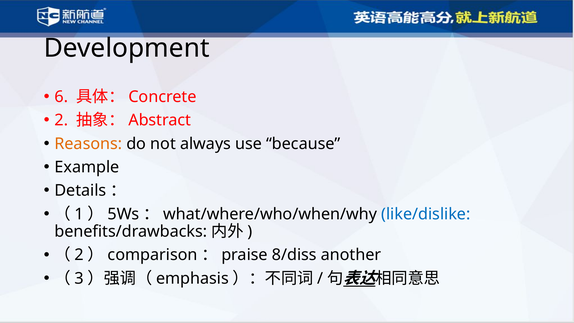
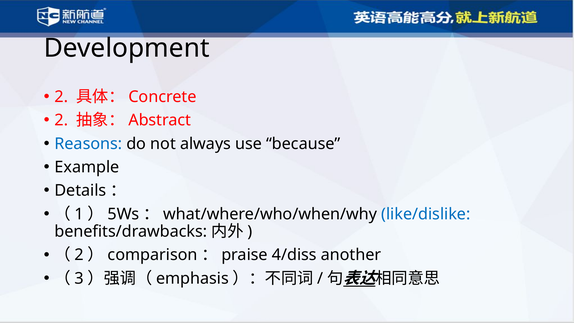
6: 6 -> 2 (61, 97)
Reasons colour: orange -> blue (88, 144)
8/diss: 8/diss -> 4/diss (294, 255)
